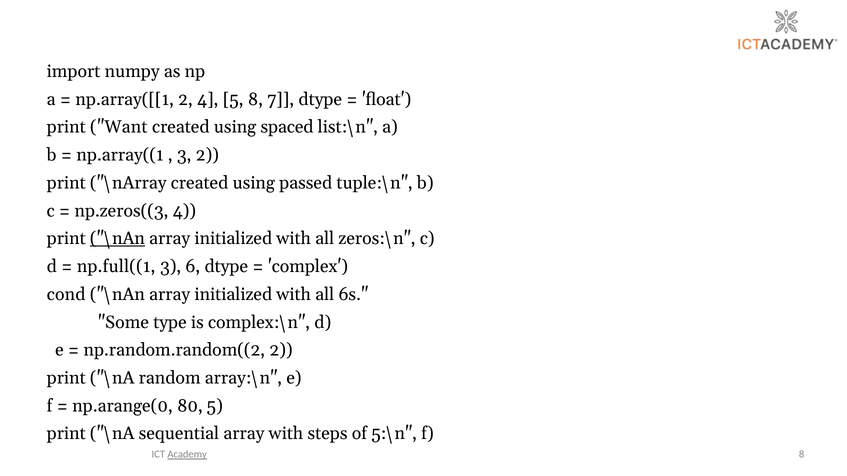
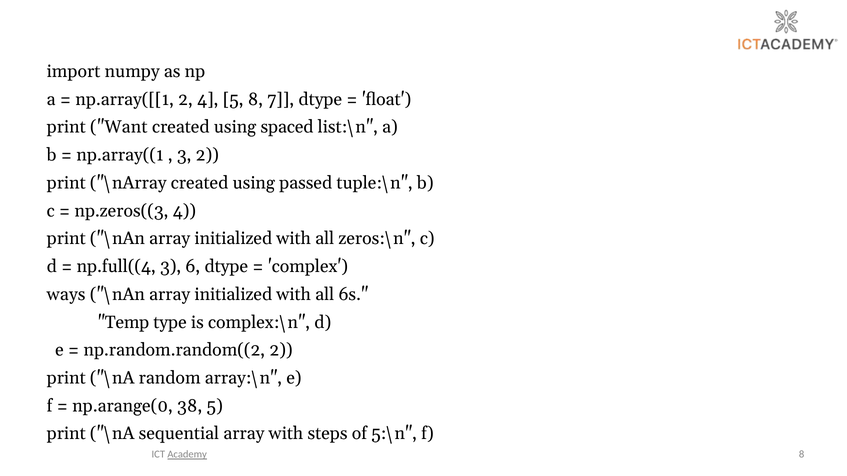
\nAn underline: present -> none (117, 239)
np.full((1: np.full((1 -> np.full((4 (116, 267)
cond: cond -> ways (66, 295)
Some: Some -> Temp (124, 322)
80: 80 -> 38 (190, 406)
